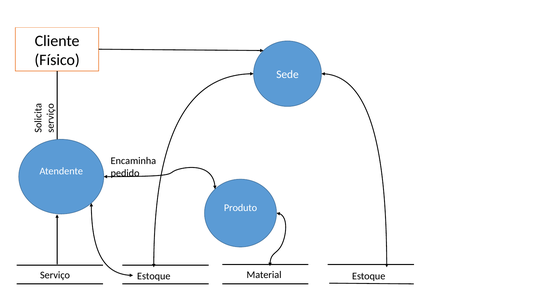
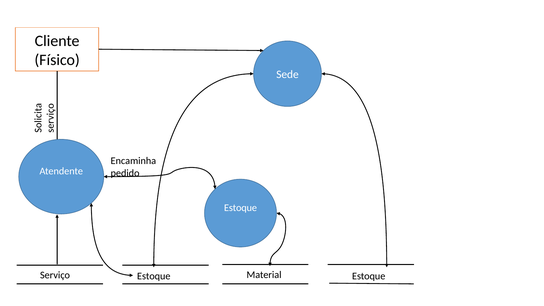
Produto: Produto -> Estoque (241, 208)
